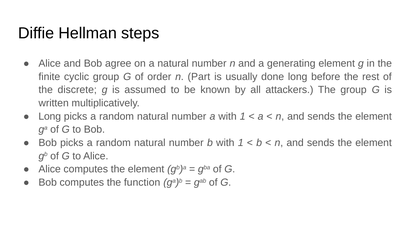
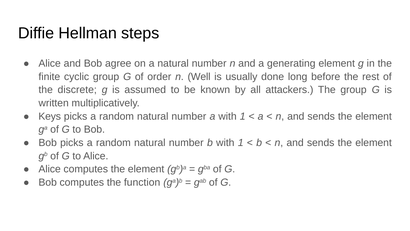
Part: Part -> Well (199, 77)
Long: Long -> Keys (50, 116)
